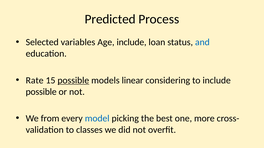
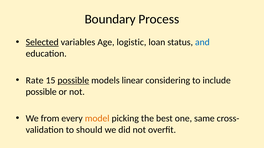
Predicted: Predicted -> Boundary (110, 19)
Selected underline: none -> present (42, 42)
Age include: include -> logistic (131, 42)
model colour: blue -> orange (97, 119)
more: more -> same (204, 119)
classes: classes -> should (89, 130)
